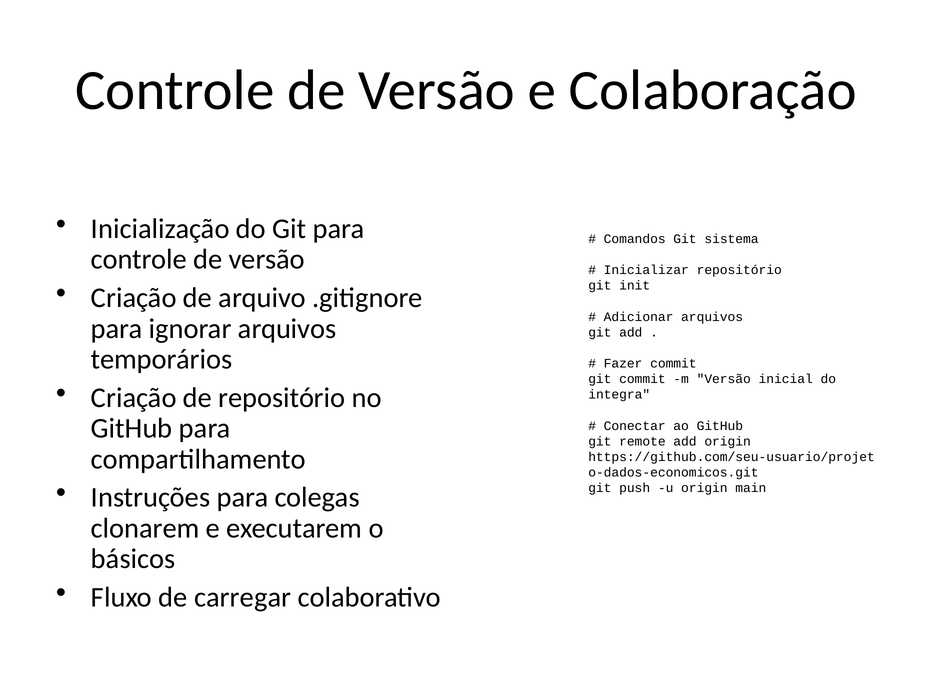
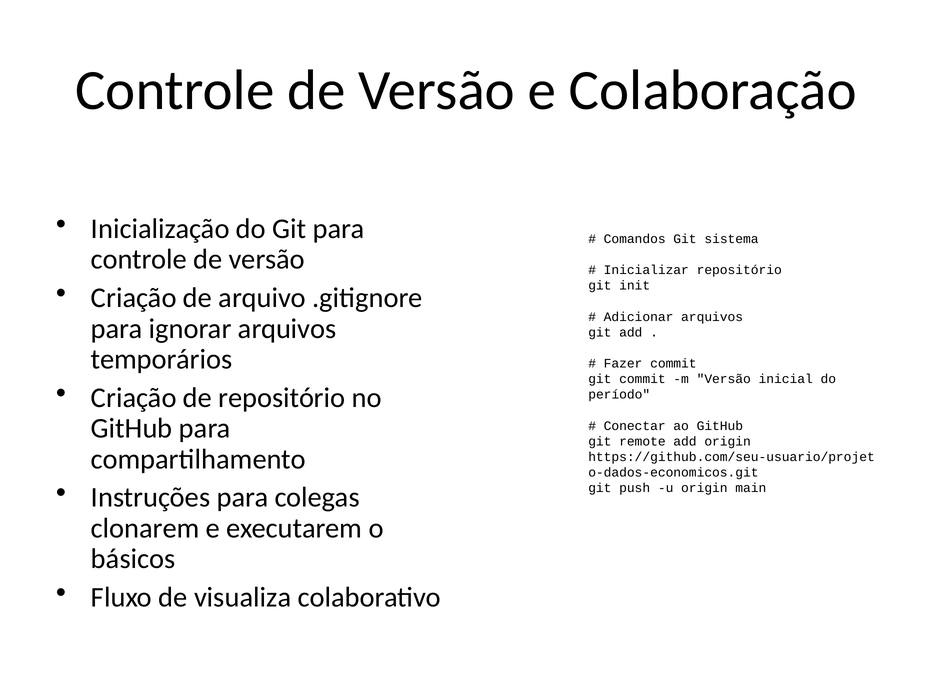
integra: integra -> período (619, 395)
carregar: carregar -> visualiza (243, 597)
